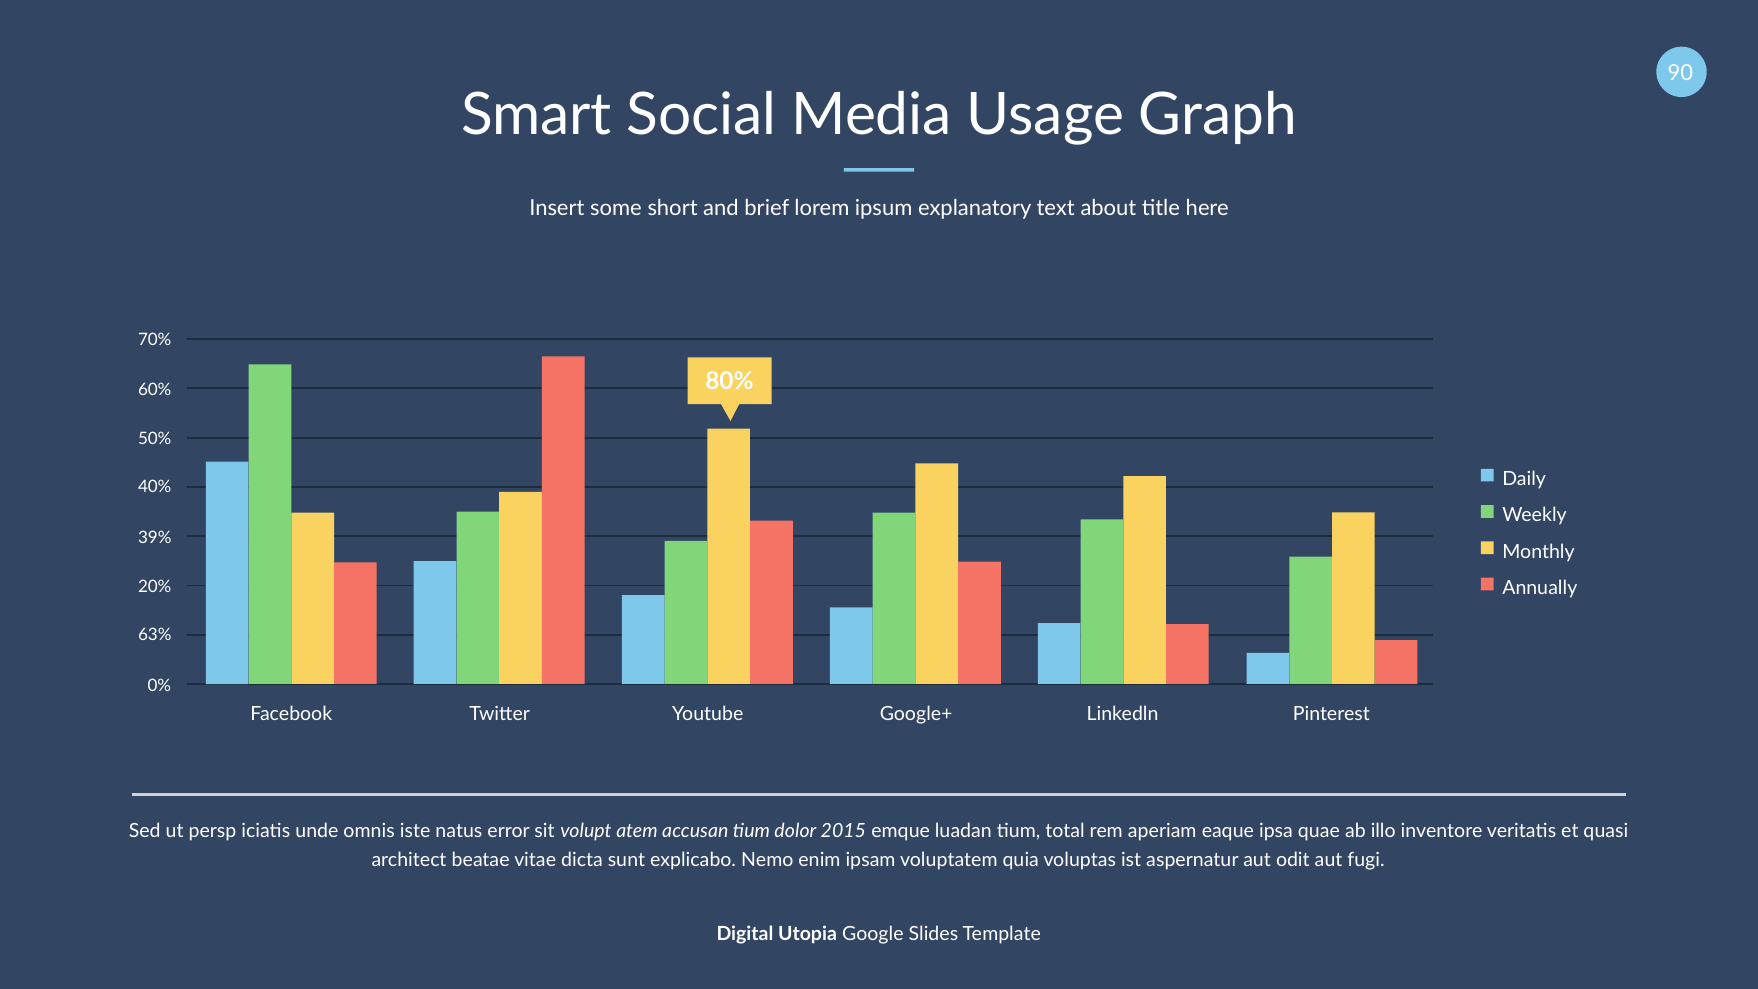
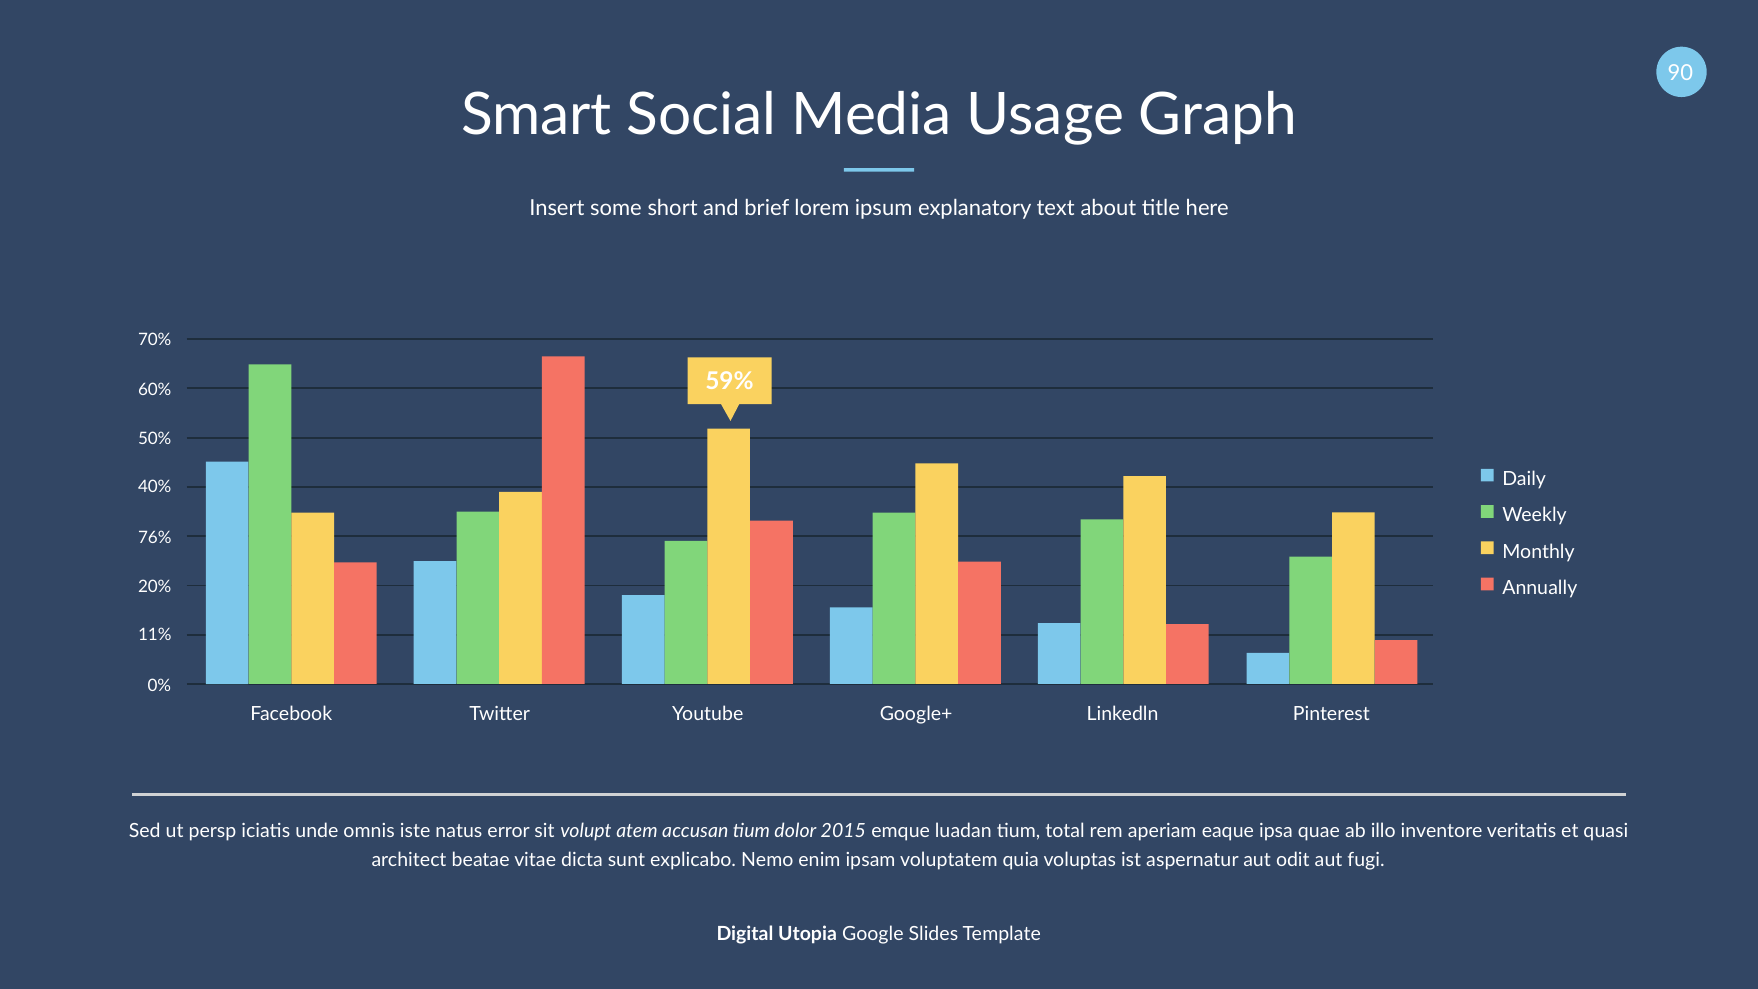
80%: 80% -> 59% (729, 381)
39%: 39% -> 76% (155, 538)
63%: 63% -> 11% (155, 635)
